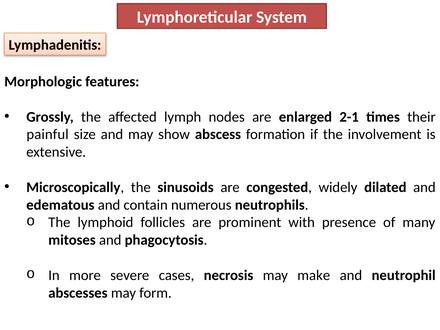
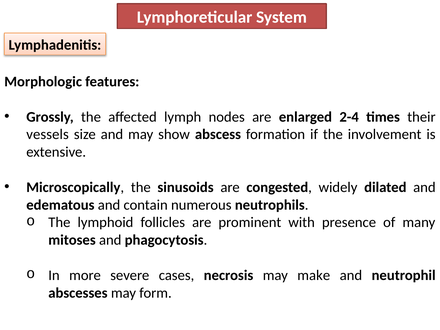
2-1: 2-1 -> 2-4 (349, 117)
painful: painful -> vessels (48, 134)
